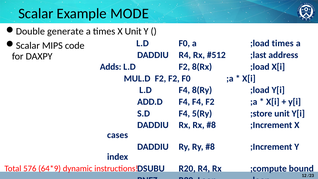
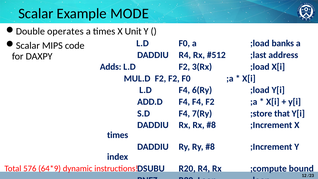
generate: generate -> operates (65, 31)
;load times: times -> banks (283, 43)
8(Rx: 8(Rx -> 3(Rx (202, 67)
8(Ry: 8(Ry -> 6(Ry (202, 90)
5(Ry: 5(Ry -> 7(Ry (202, 113)
;store unit: unit -> that (282, 113)
cases: cases -> times (118, 135)
